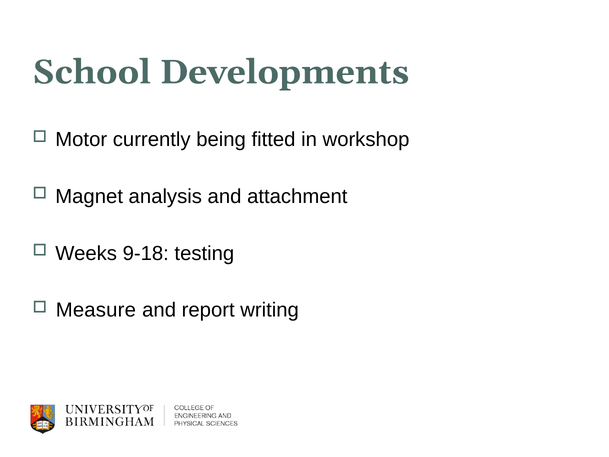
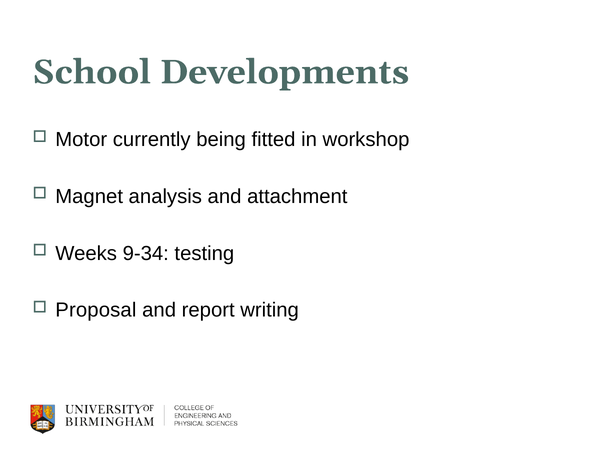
9-18: 9-18 -> 9-34 (146, 253)
Measure: Measure -> Proposal (96, 310)
